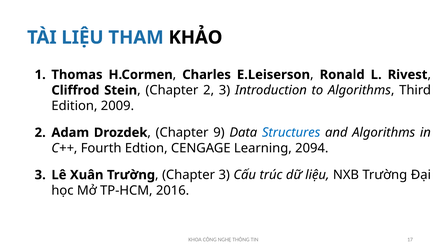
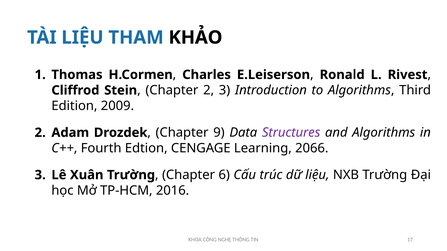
Structures colour: blue -> purple (291, 133)
2094: 2094 -> 2066 (312, 148)
Chapter 3: 3 -> 6 (224, 175)
